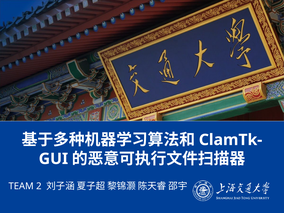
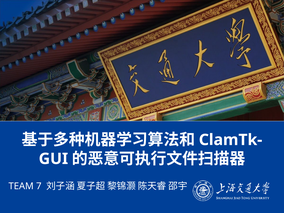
2: 2 -> 7 (39, 186)
